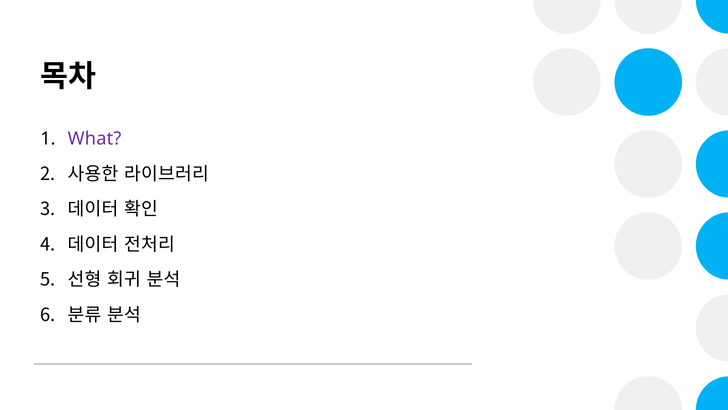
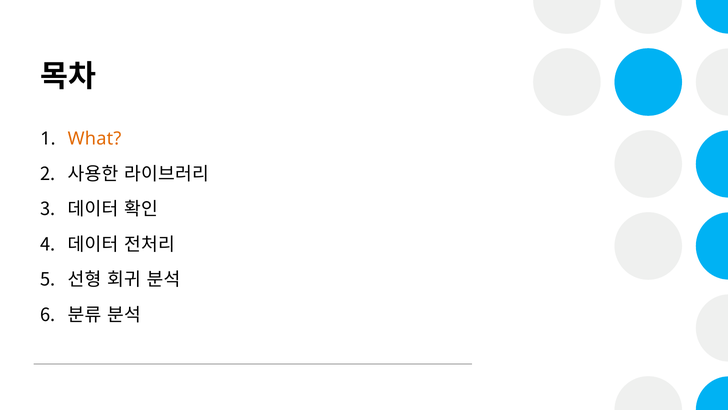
What colour: purple -> orange (95, 139)
